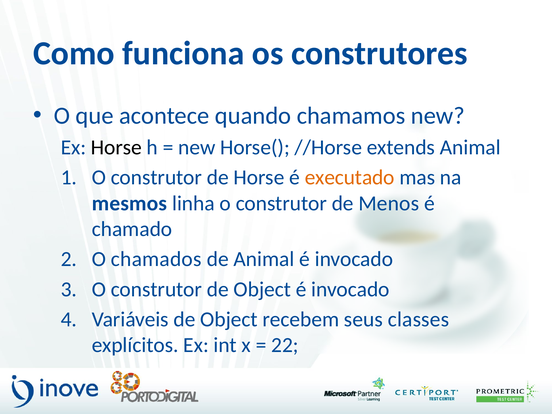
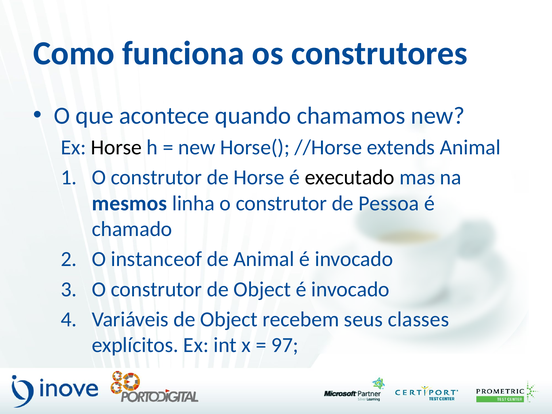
executado colour: orange -> black (350, 178)
Menos: Menos -> Pessoa (389, 203)
chamados: chamados -> instanceof (156, 259)
22: 22 -> 97 (285, 345)
